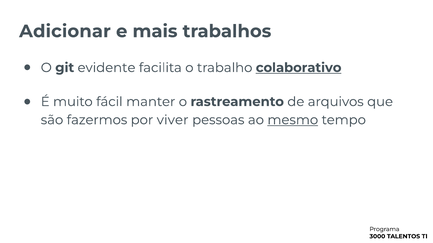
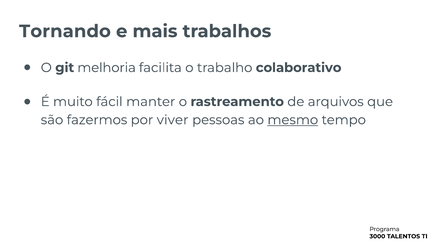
Adicionar: Adicionar -> Tornando (65, 31)
evidente: evidente -> melhoria (107, 68)
colaborativo underline: present -> none (299, 68)
